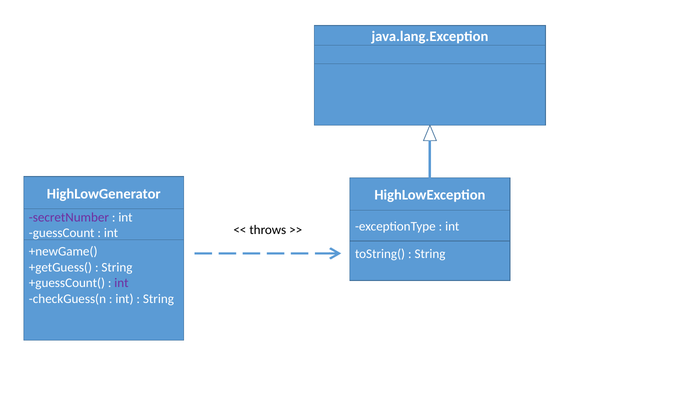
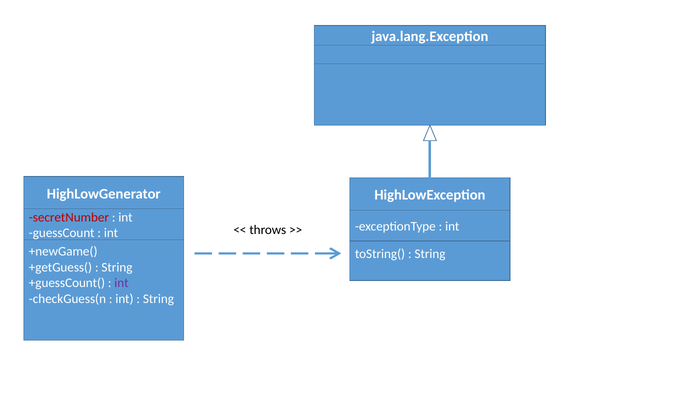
secretNumber colour: purple -> red (69, 217)
